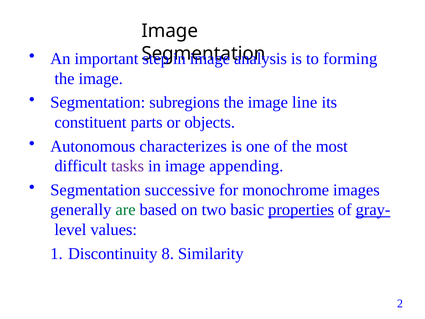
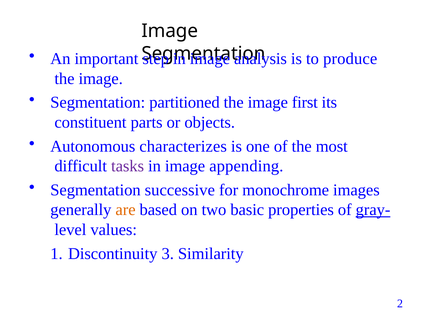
forming: forming -> produce (350, 59)
subregions: subregions -> partitioned (184, 102)
line: line -> first (305, 102)
are colour: green -> orange (126, 210)
properties underline: present -> none (301, 210)
8: 8 -> 3 (168, 253)
